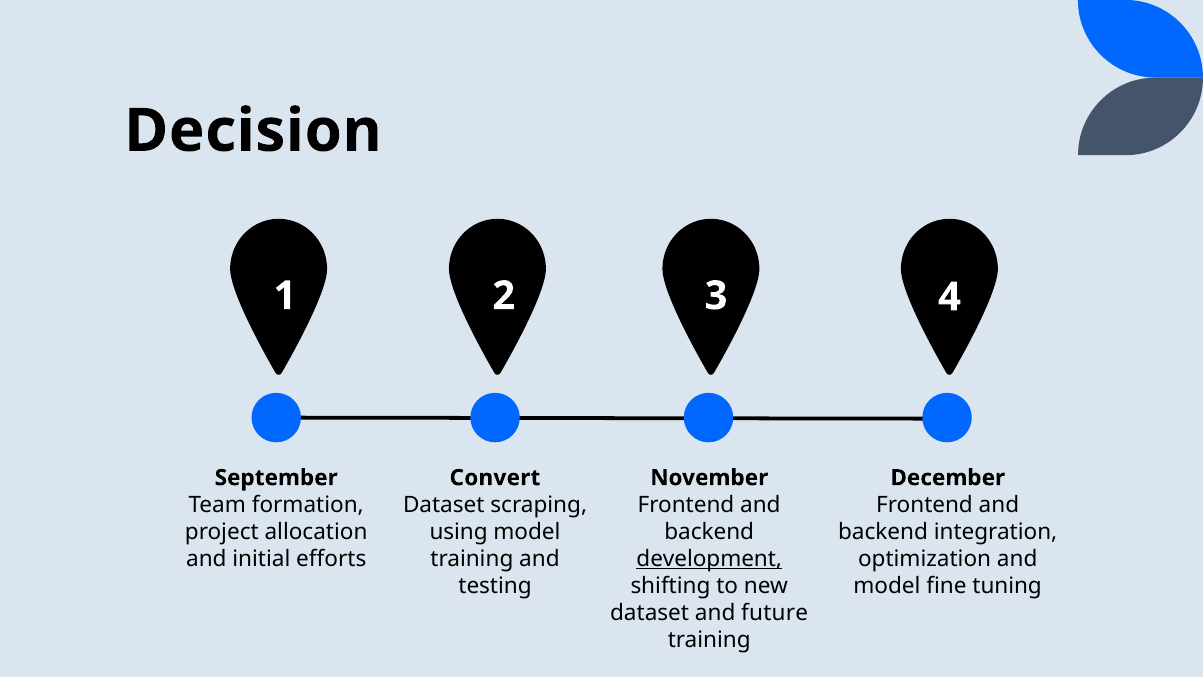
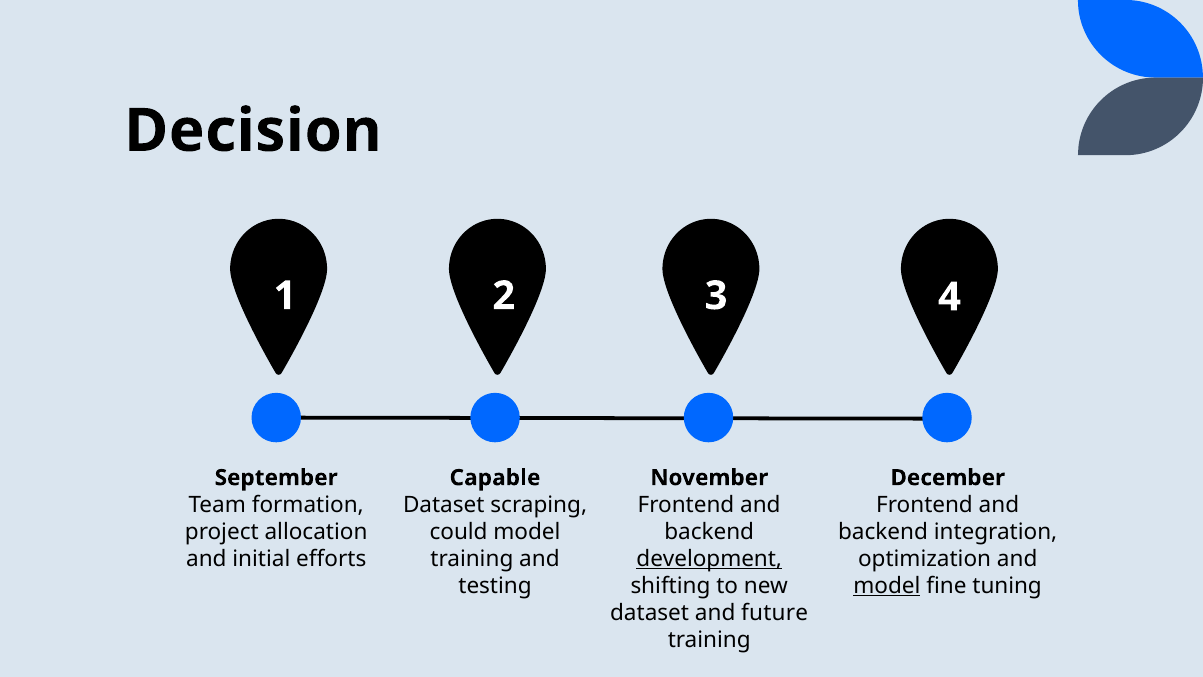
Convert: Convert -> Capable (495, 478)
using: using -> could (459, 532)
model underline: none -> present (887, 586)
